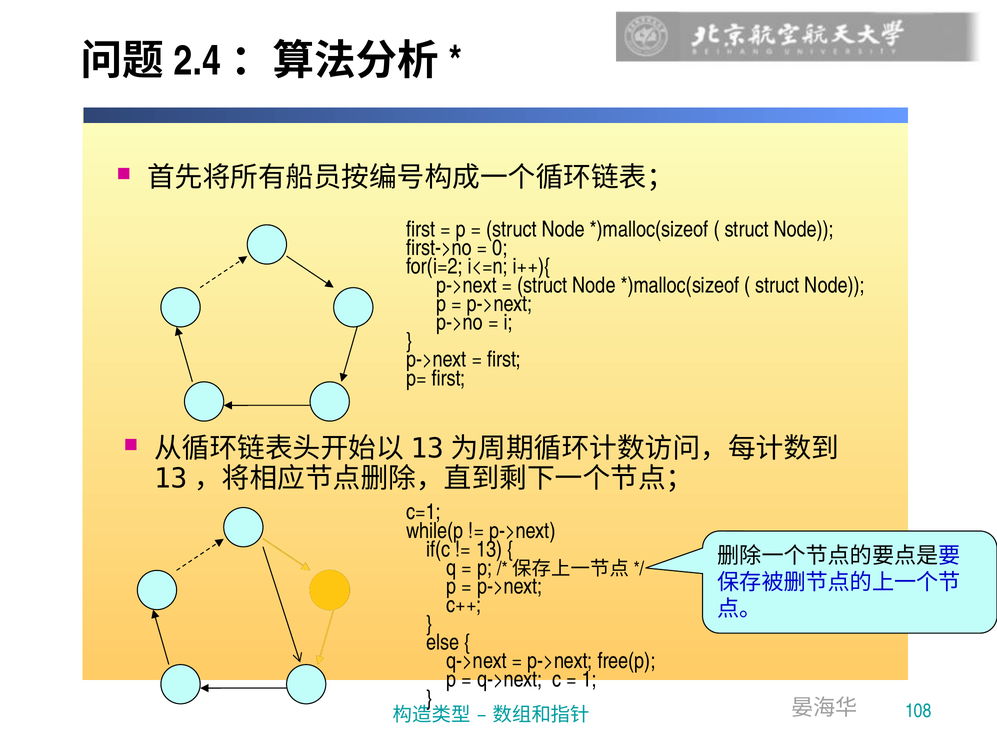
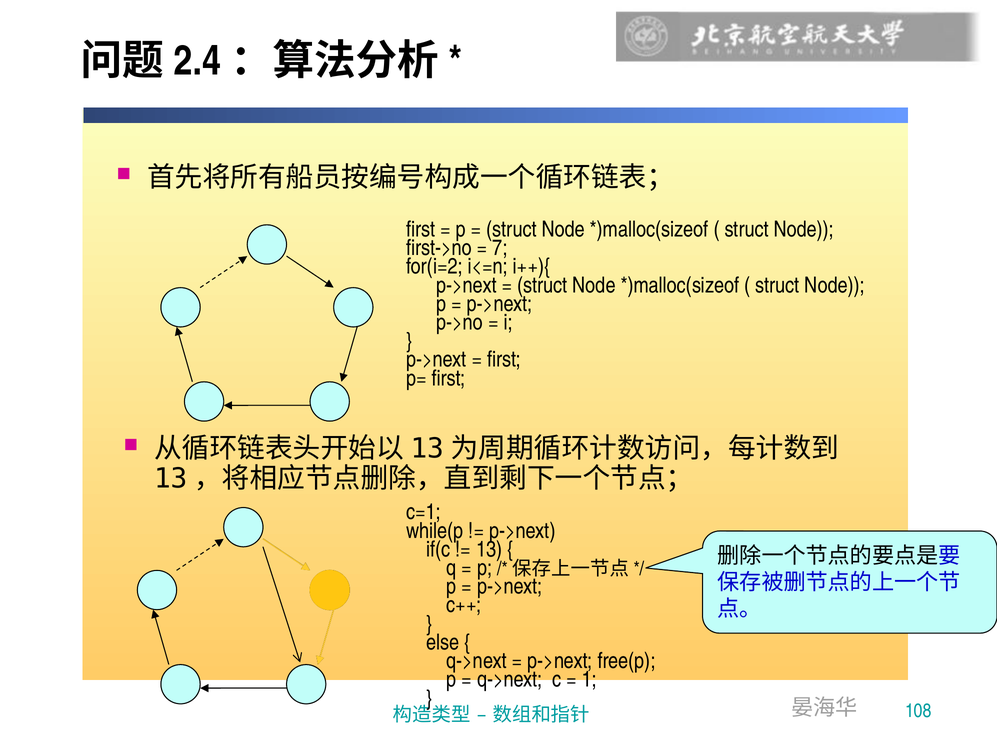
0: 0 -> 7 (500, 248)
